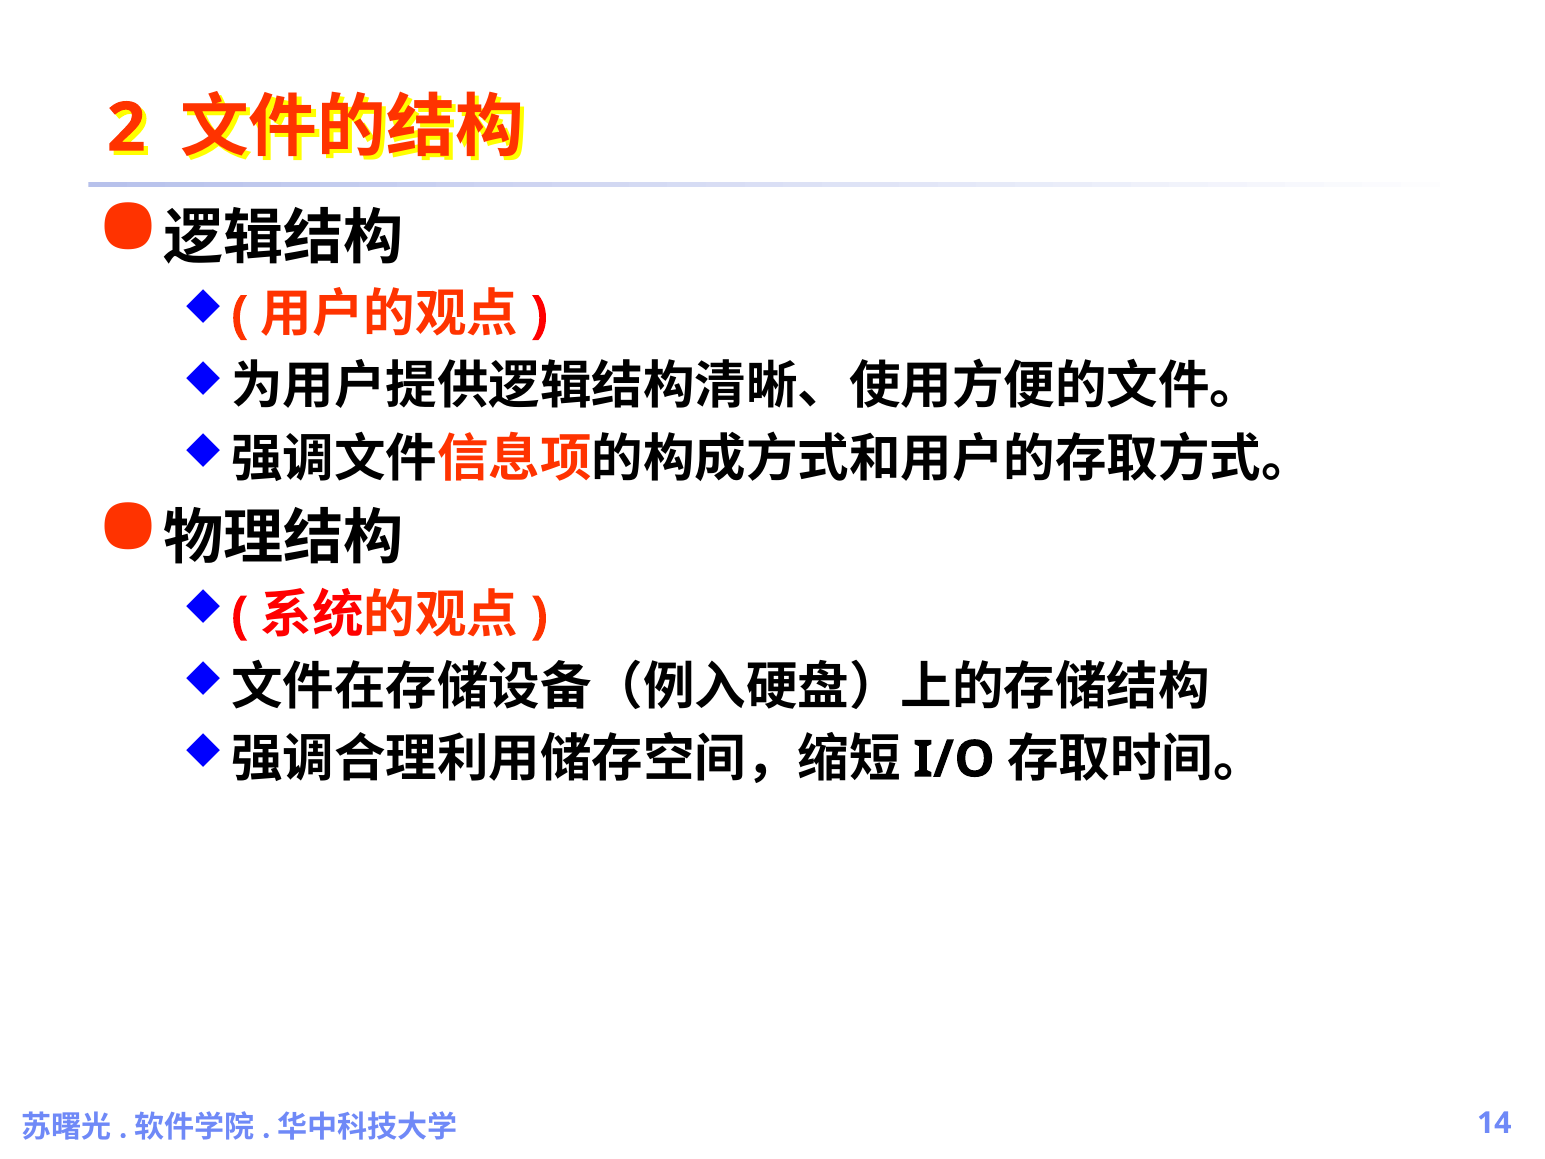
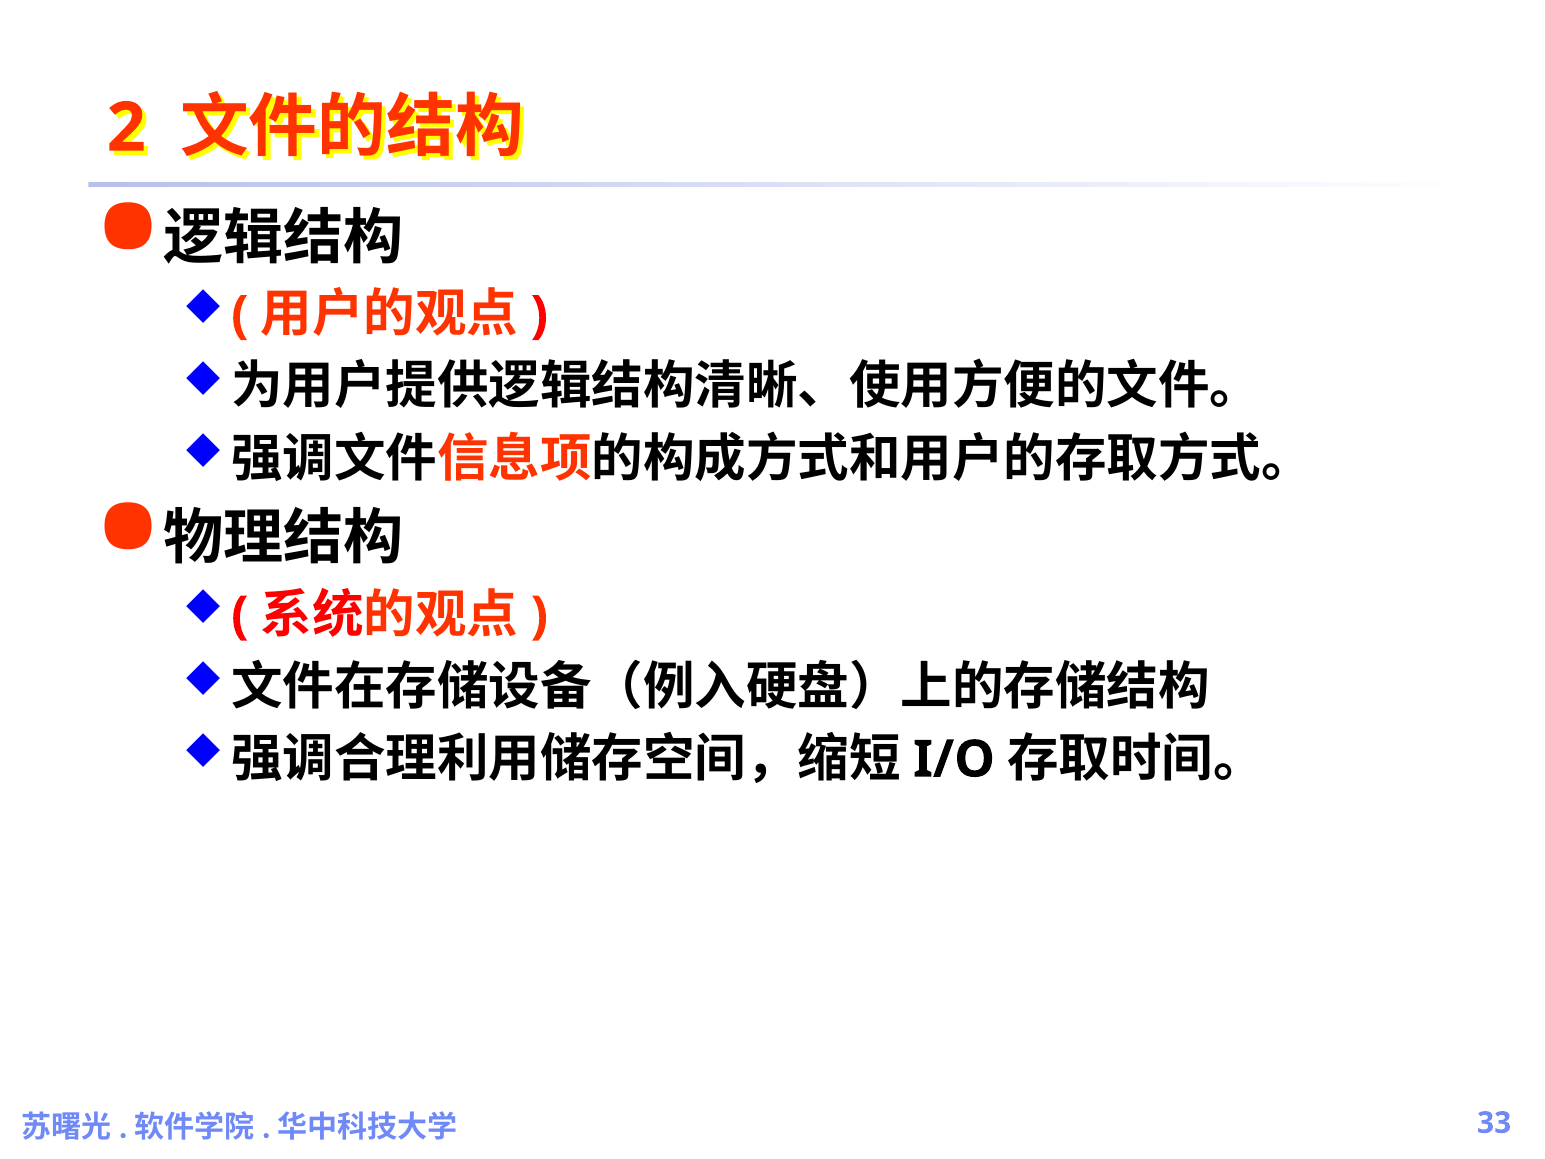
14: 14 -> 33 (1494, 1123)
